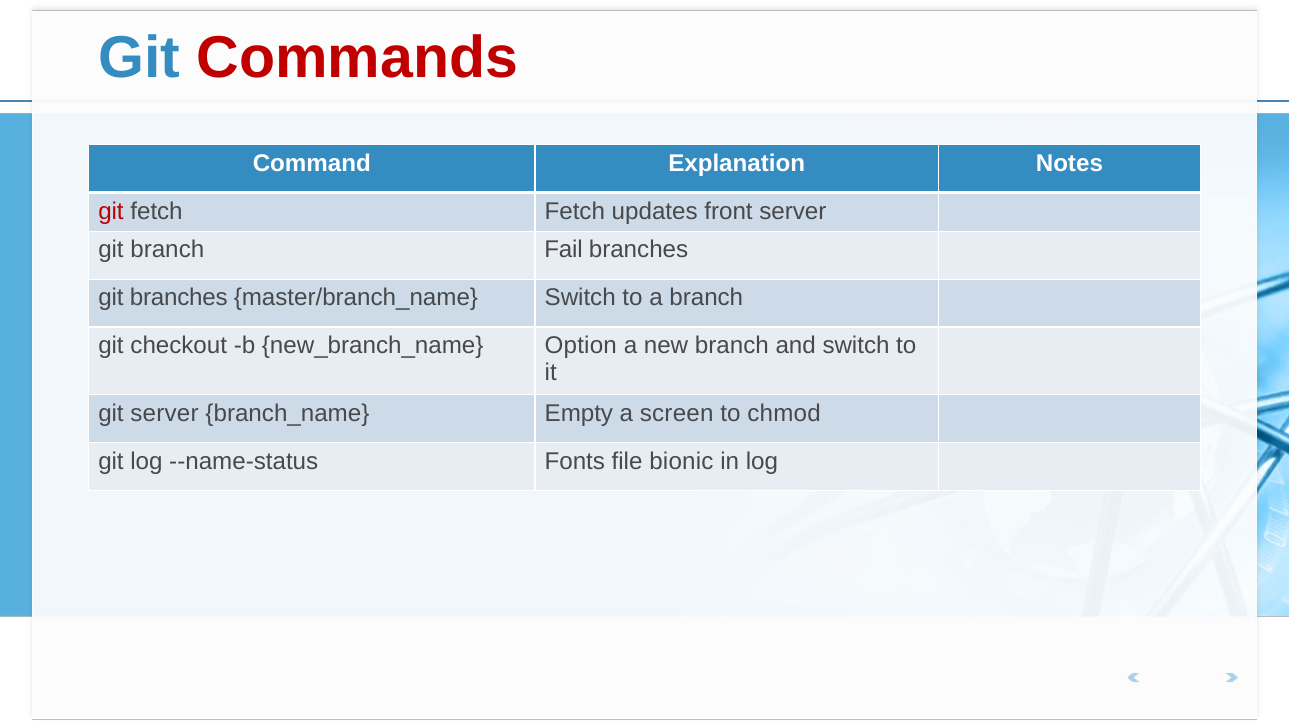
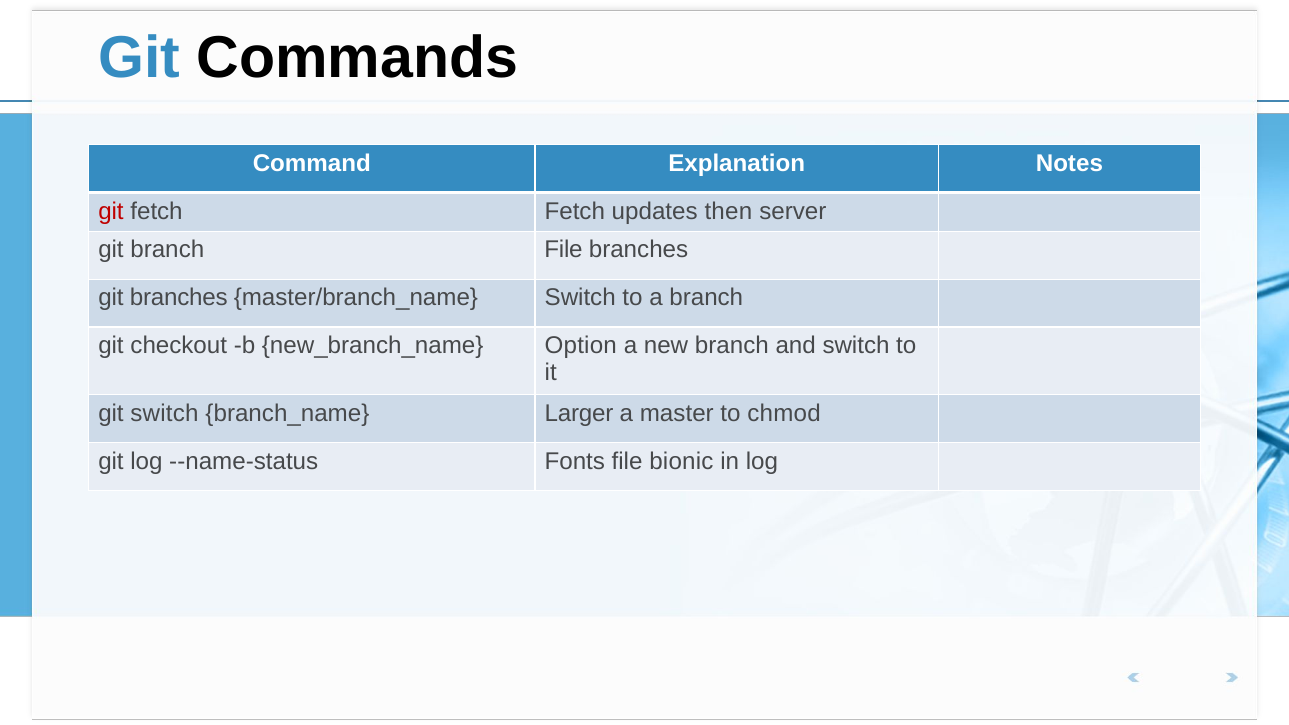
Commands colour: red -> black (357, 58)
front: front -> then (728, 211)
branch Fail: Fail -> File (564, 250)
git server: server -> switch (165, 413)
Empty: Empty -> Larger (579, 413)
screen: screen -> master (677, 413)
